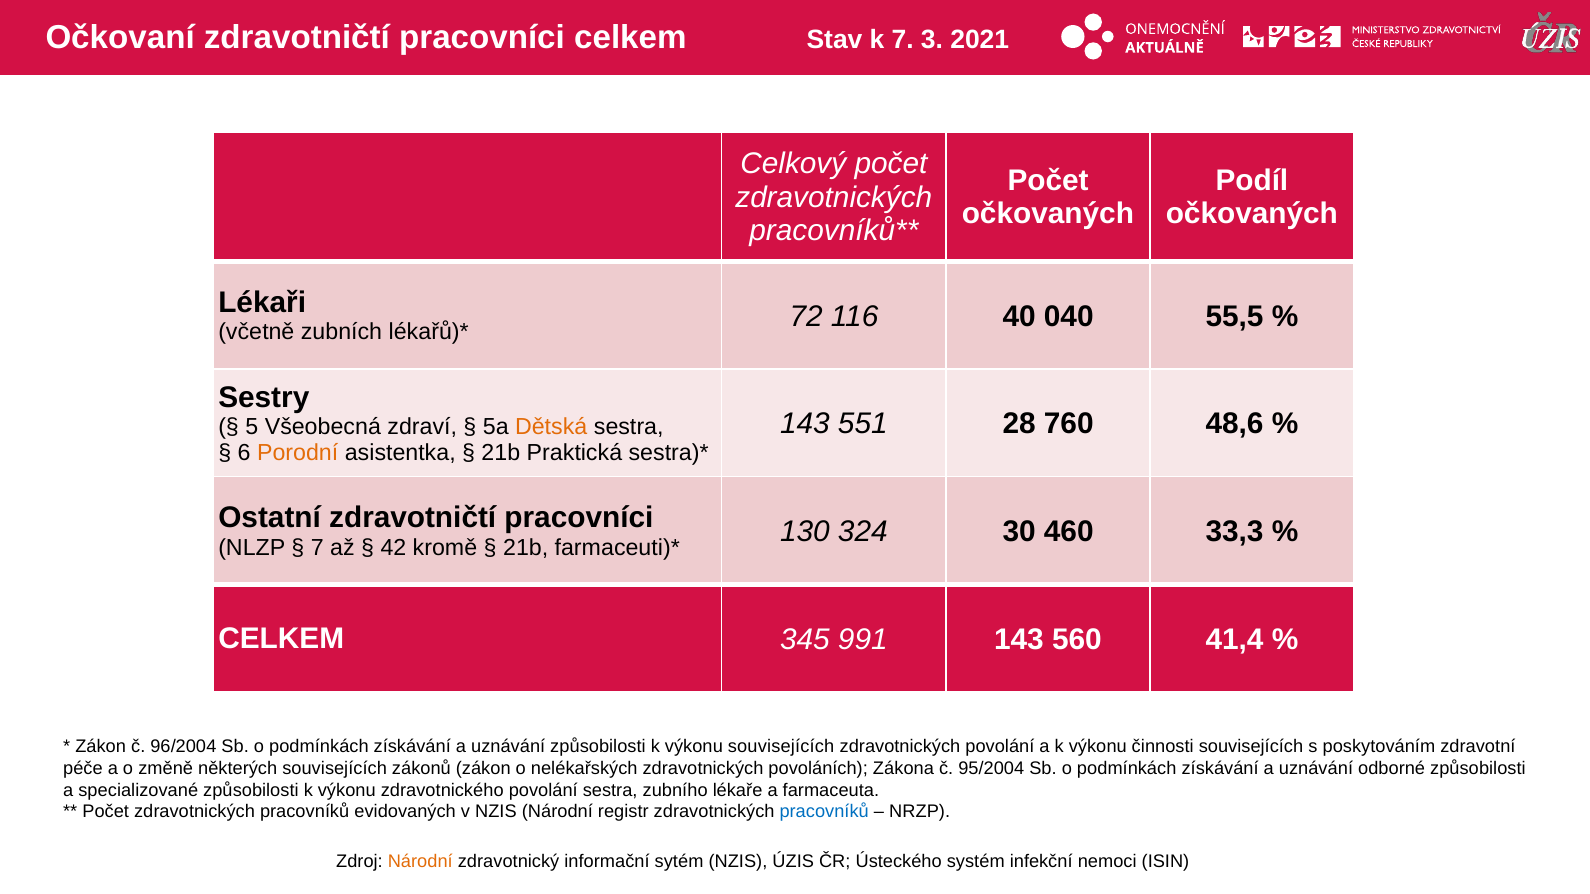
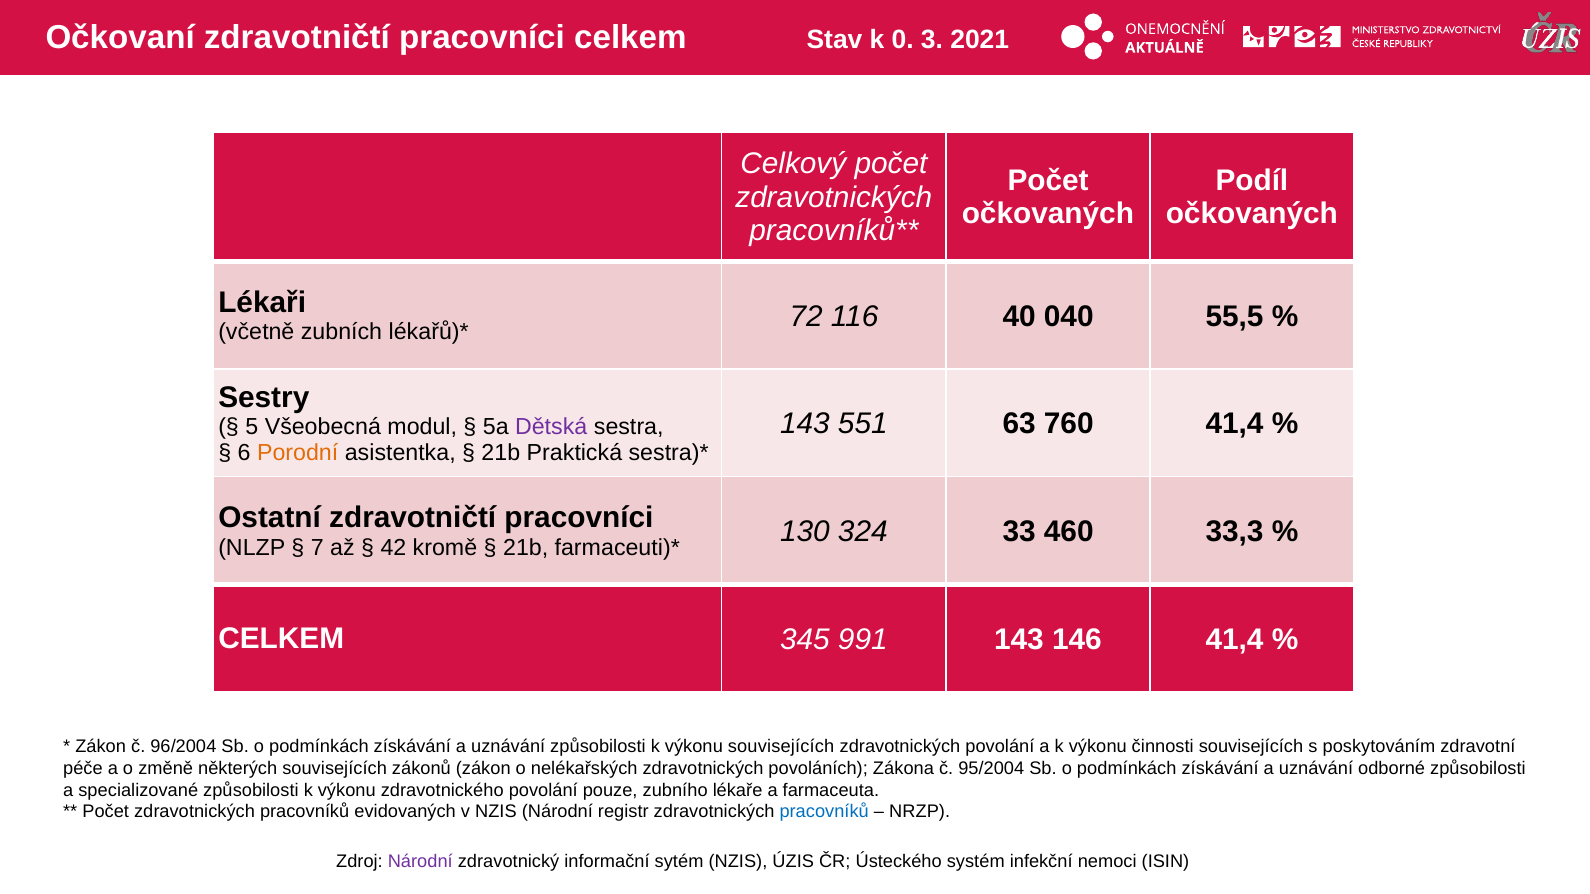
k 7: 7 -> 0 (903, 40)
28: 28 -> 63 (1019, 424)
760 48,6: 48,6 -> 41,4 (1235, 424)
zdraví: zdraví -> modul (422, 427)
Dětská colour: orange -> purple (551, 427)
30: 30 -> 33 (1019, 532)
560: 560 -> 146 (1077, 640)
povolání sestra: sestra -> pouze (610, 790)
Národní colour: orange -> purple (420, 862)
